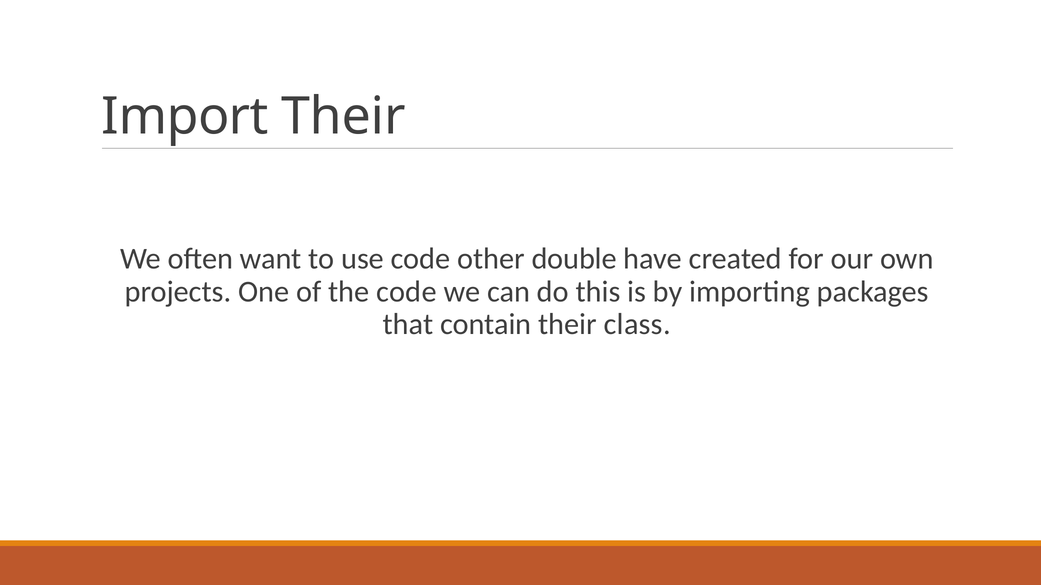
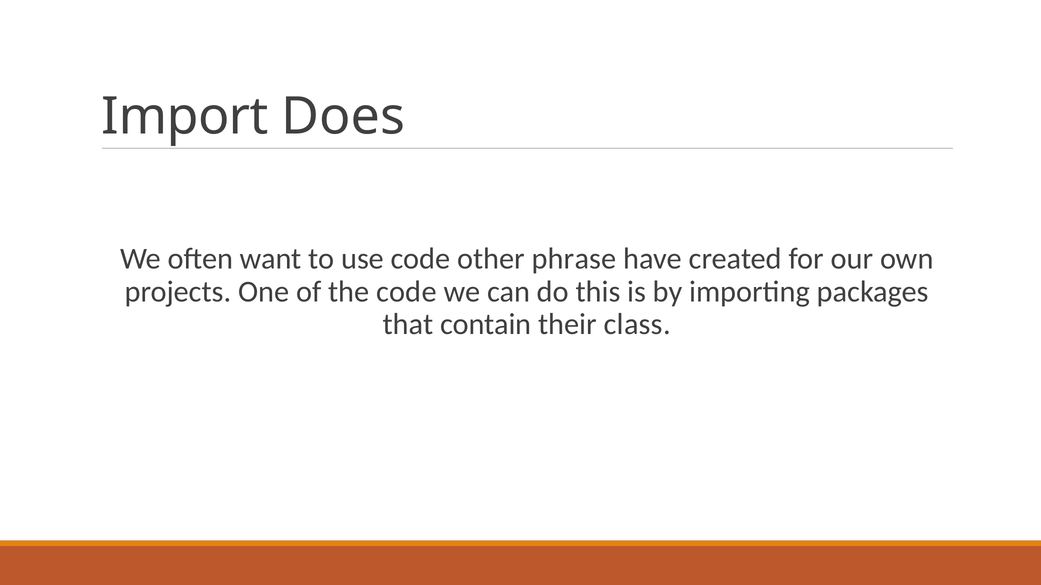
Import Their: Their -> Does (343, 117)
double: double -> phrase (574, 259)
